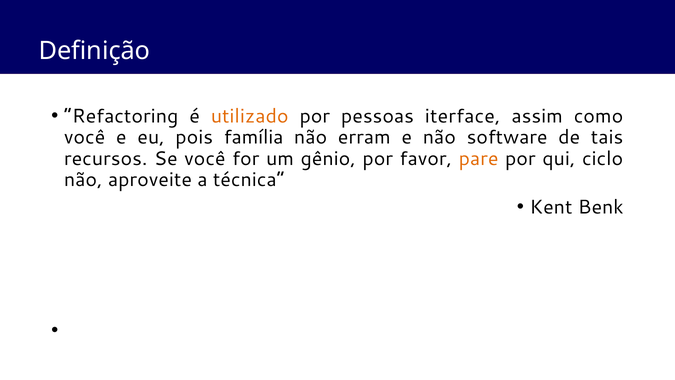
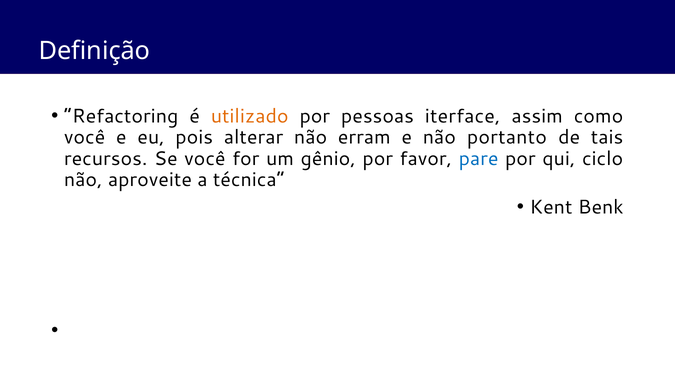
família: família -> alterar (254, 137)
software: software -> portanto (507, 137)
pare colour: orange -> blue (479, 159)
